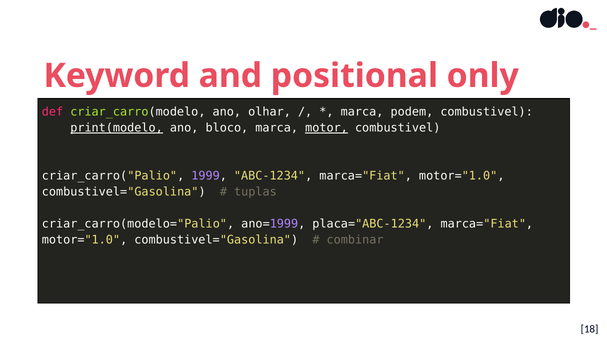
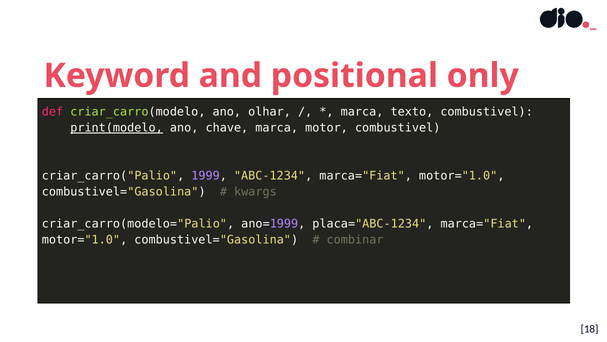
podem: podem -> texto (412, 112)
bloco: bloco -> chave (227, 128)
motor underline: present -> none (327, 128)
tuplas: tuplas -> kwargs (255, 191)
